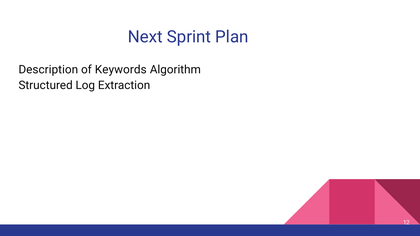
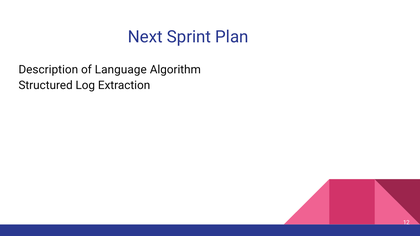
Keywords: Keywords -> Language (121, 70)
